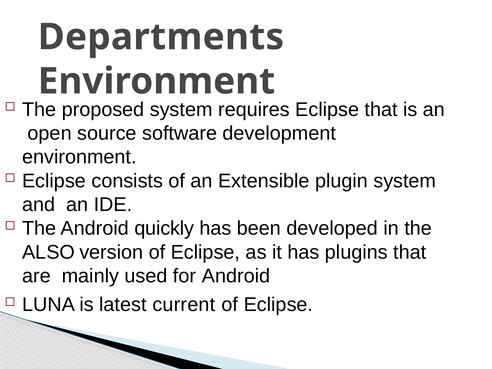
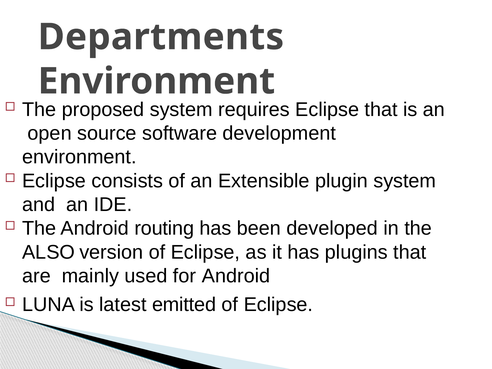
quickly: quickly -> routing (164, 228)
current: current -> emitted (184, 305)
